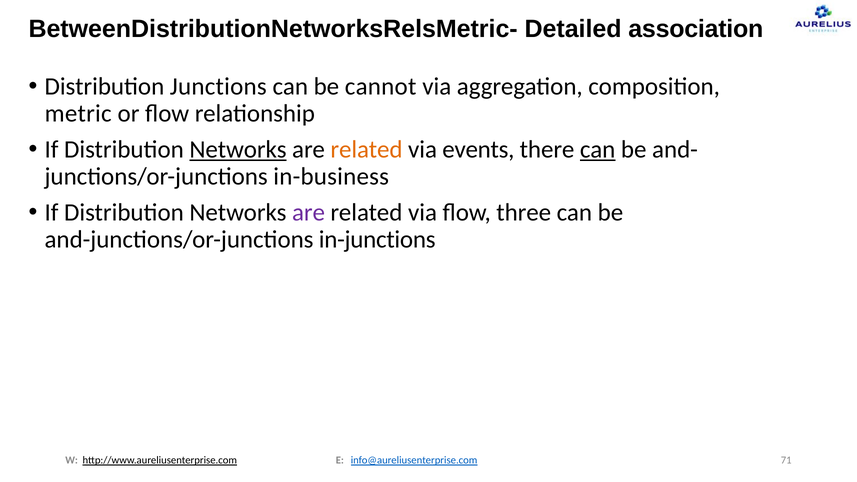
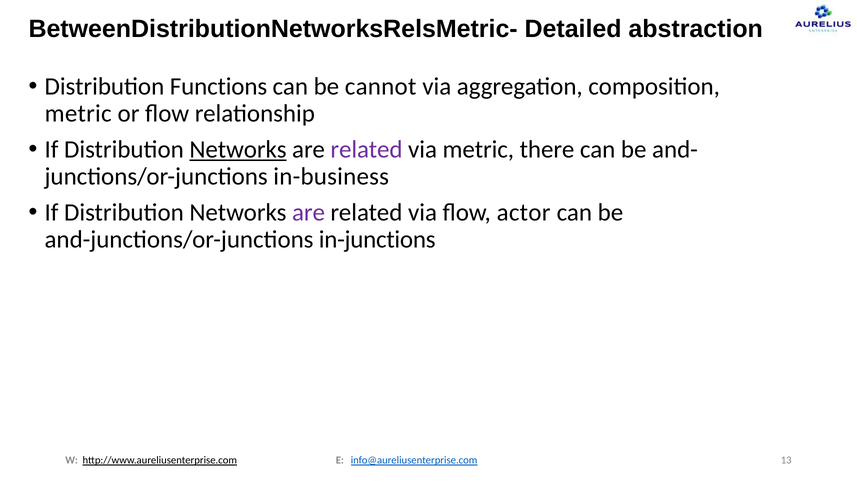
association: association -> abstraction (696, 29)
Junctions: Junctions -> Functions (219, 87)
related colour: orange -> purple (367, 150)
via events: events -> metric (478, 150)
can underline: present -> none (598, 150)
three: three -> actor (524, 212)
71: 71 -> 13 (786, 460)
